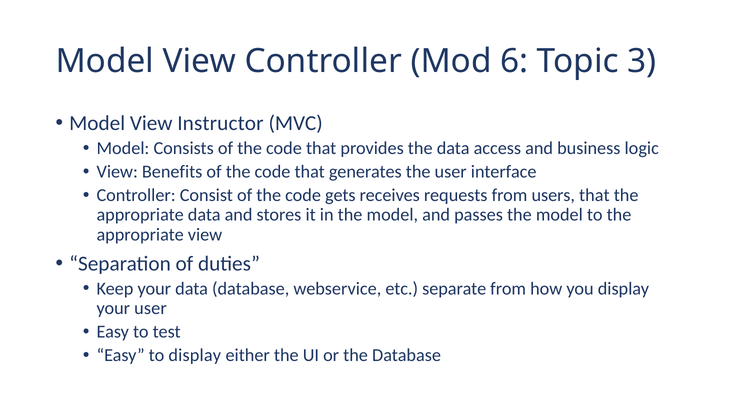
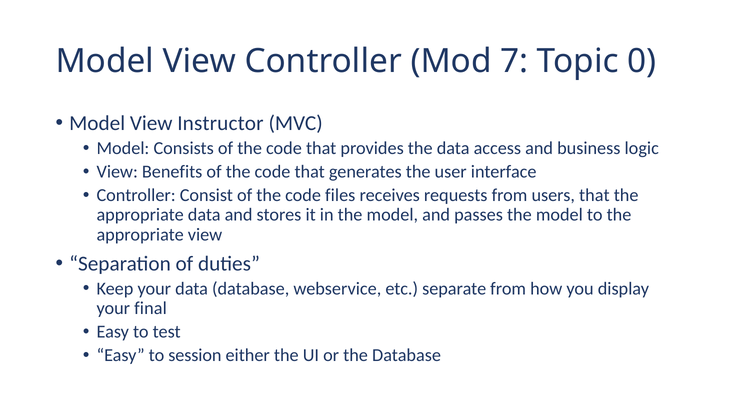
6: 6 -> 7 (514, 61)
3: 3 -> 0 (642, 61)
gets: gets -> files (340, 195)
your user: user -> final (151, 308)
to display: display -> session (195, 355)
